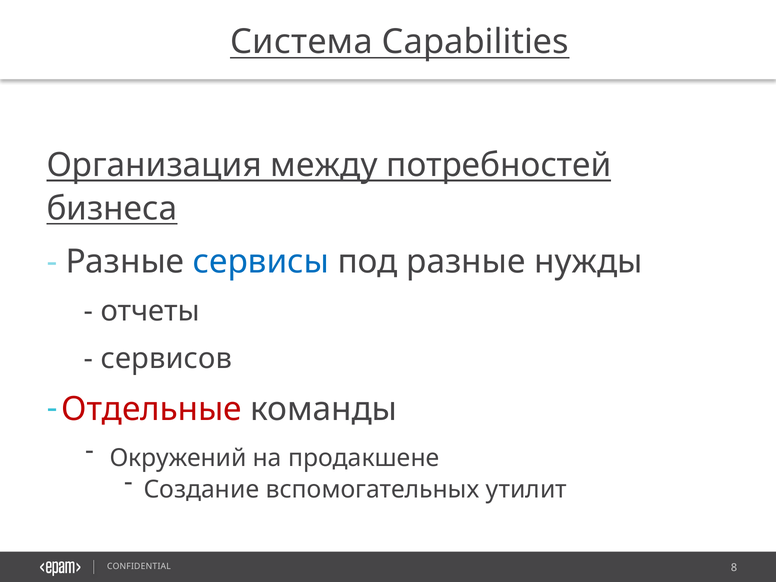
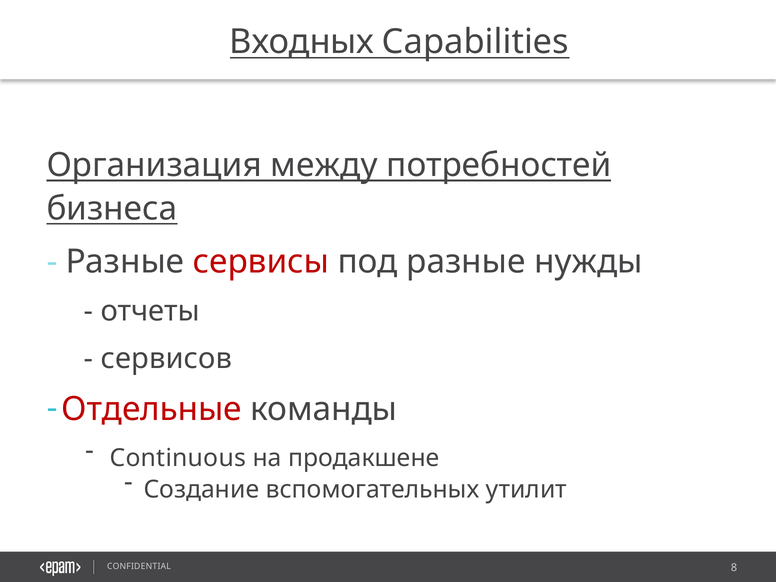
Система: Система -> Входных (302, 42)
сервисы colour: blue -> red (261, 262)
Окружений: Окружений -> Continuous (178, 458)
